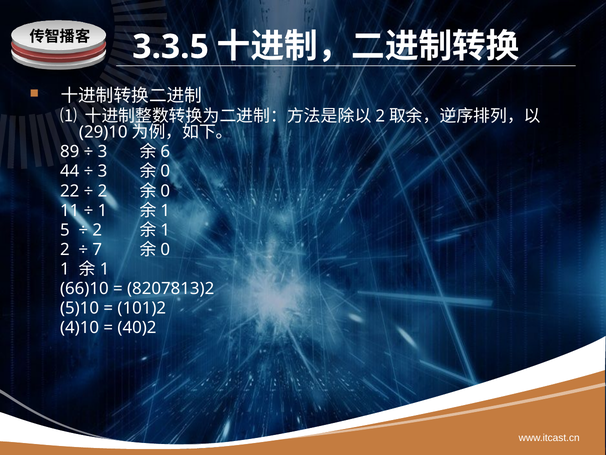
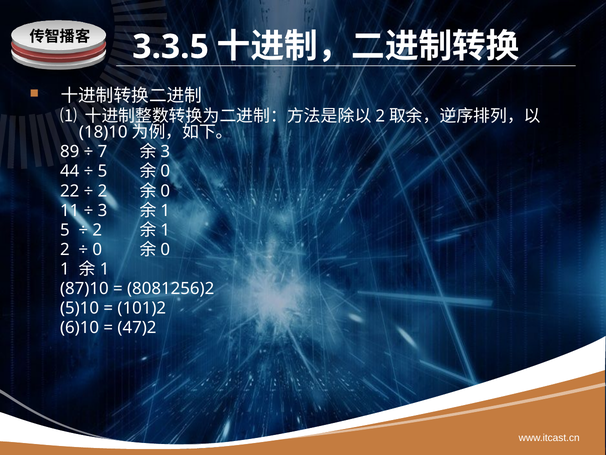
29)10: 29)10 -> 18)10 (103, 132)
3: 3 -> 7 (103, 152)
6: 6 -> 3 (165, 152)
3: 3 -> 5 (103, 171)
1: 1 -> 3 (103, 210)
7: 7 -> 0 (97, 249)
66)10: 66)10 -> 87)10 (84, 288)
8207813)2: 8207813)2 -> 8081256)2 (171, 288)
4)10: 4)10 -> 6)10 (80, 328)
40)2: 40)2 -> 47)2 (137, 328)
